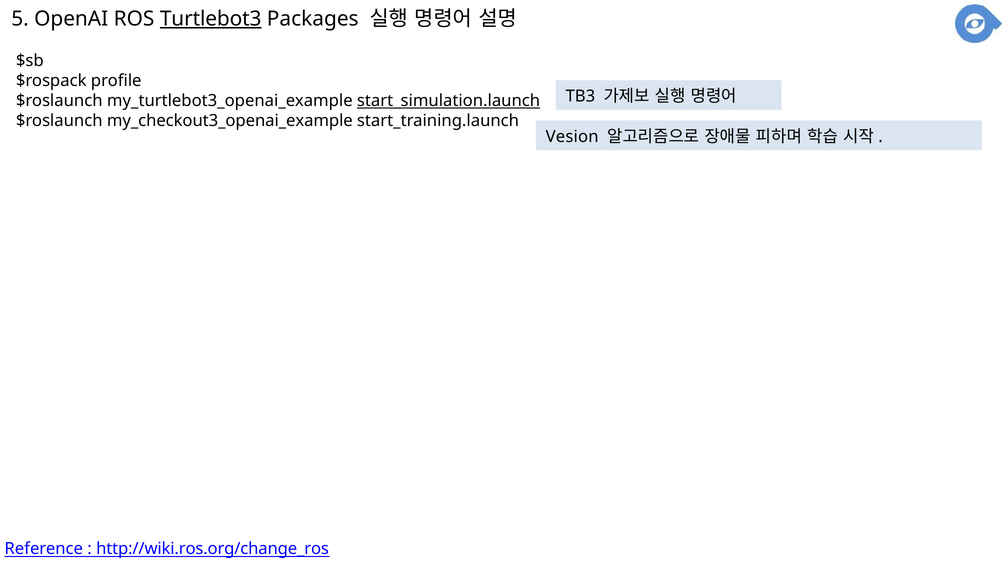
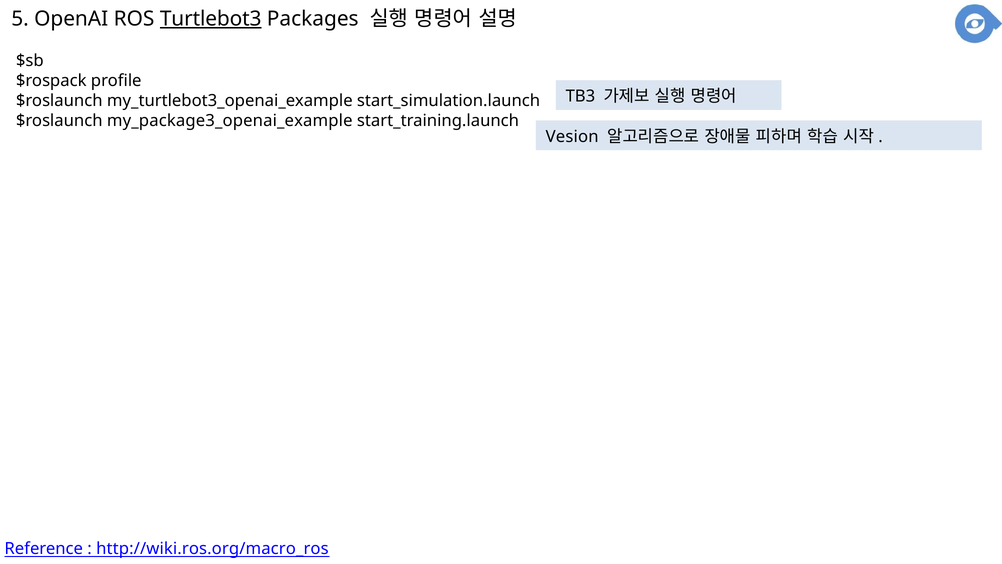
start_simulation.launch underline: present -> none (449, 101)
my_checkout3_openai_example: my_checkout3_openai_example -> my_package3_openai_example (230, 121)
http://wiki.ros.org/change_ros: http://wiki.ros.org/change_ros -> http://wiki.ros.org/macro_ros (212, 548)
